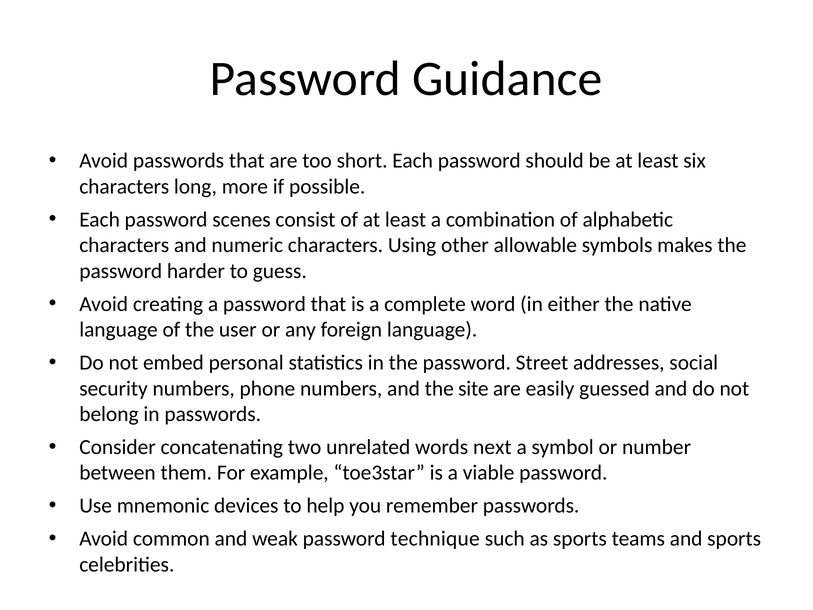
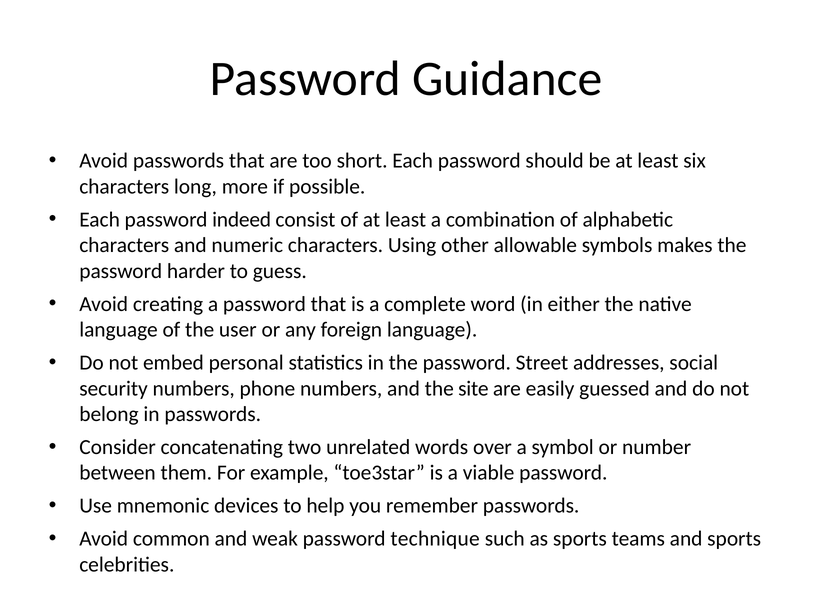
scenes: scenes -> indeed (242, 219)
next: next -> over (492, 447)
